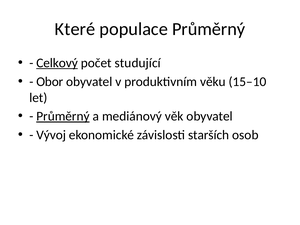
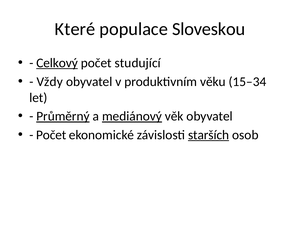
populace Průměrný: Průměrný -> Sloveskou (209, 29)
Obor: Obor -> Vždy (50, 82)
15–10: 15–10 -> 15–34 (247, 82)
mediánový underline: none -> present (132, 116)
Vývoj: Vývoj -> Počet (51, 135)
starších underline: none -> present (209, 135)
